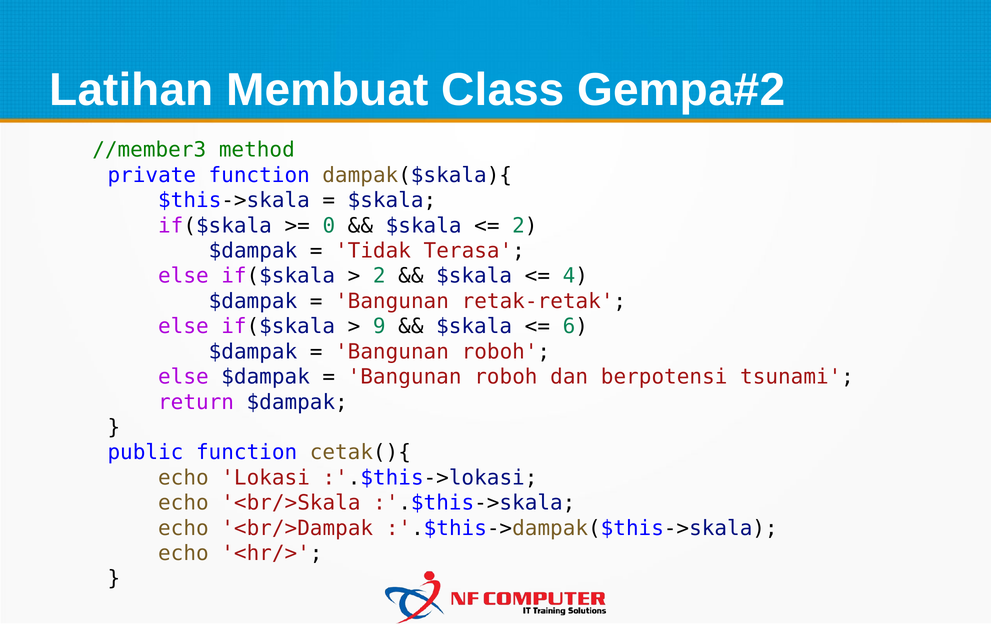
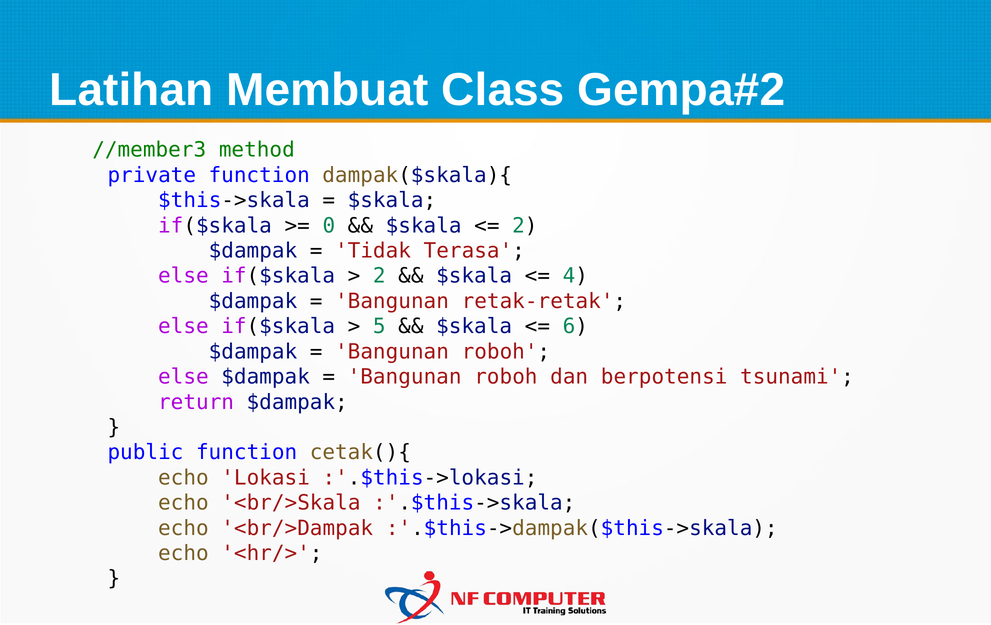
9: 9 -> 5 (379, 326)
